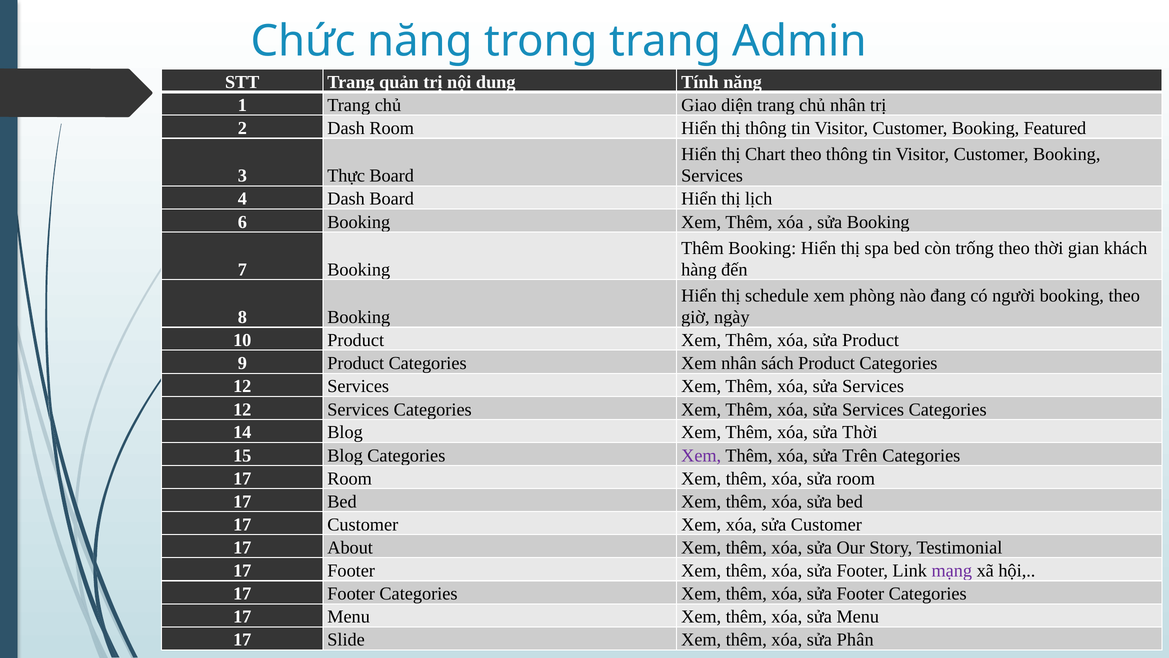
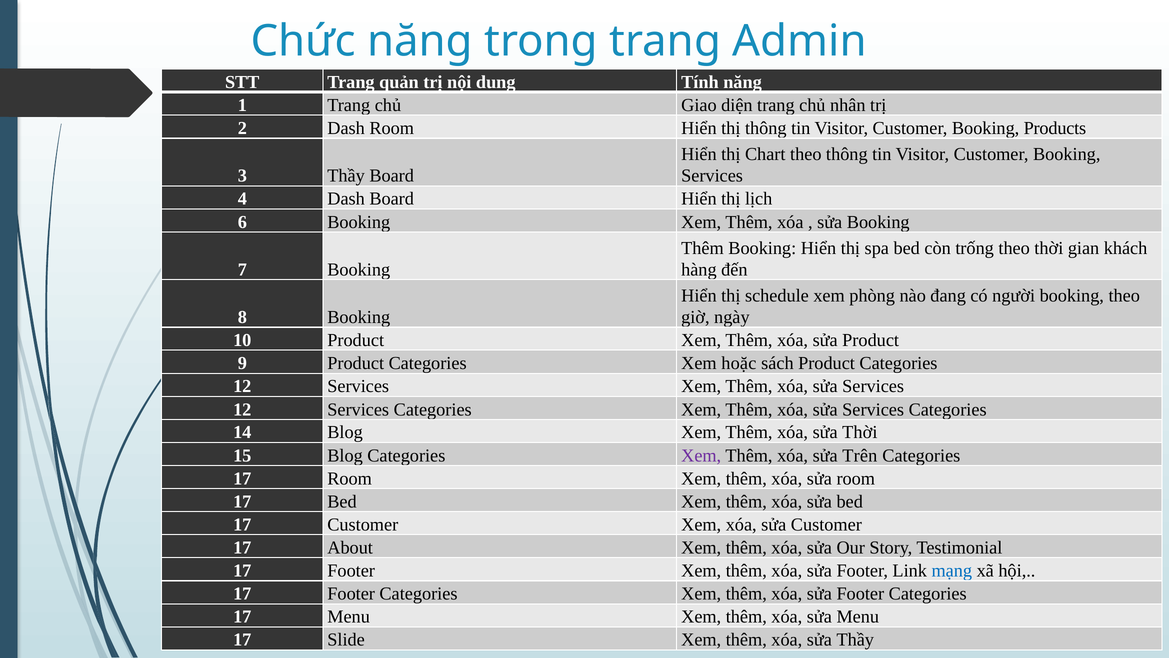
Featured: Featured -> Products (1055, 128)
3 Thực: Thực -> Thầy (346, 176)
Xem nhân: nhân -> hoặc (739, 363)
mạng colour: purple -> blue (952, 570)
sửa Phân: Phân -> Thầy (855, 639)
